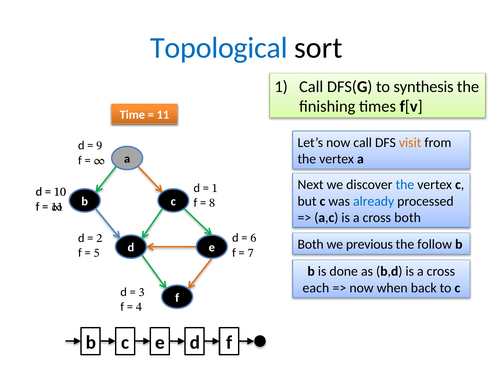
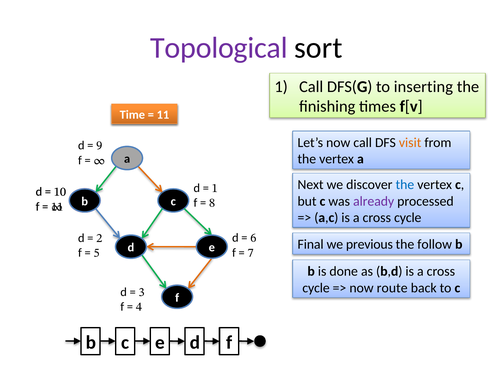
Topological colour: blue -> purple (219, 48)
synthesis: synthesis -> inserting (423, 87)
already colour: blue -> purple (374, 201)
both: both -> cycle (408, 217)
Both: Both -> Final (311, 244)
each: each -> cycle (316, 288)
when: when -> route (392, 288)
